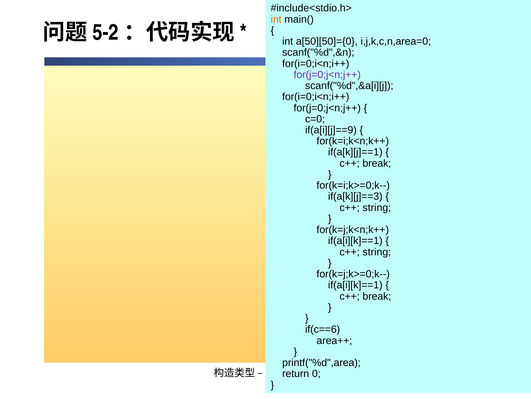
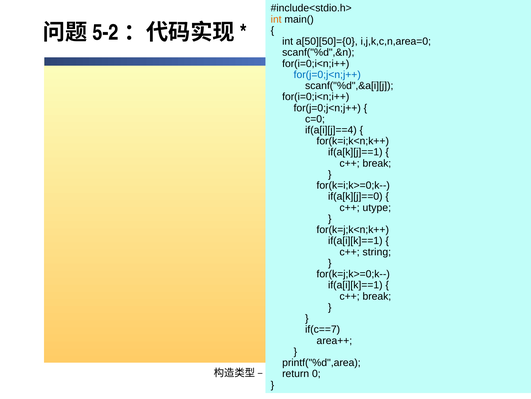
for(j=0;j<n;j++ colour: purple -> blue (327, 75)
if(a[i][j]==9: if(a[i][j]==9 -> if(a[i][j]==4 (331, 130)
if(a[k][j]==3: if(a[k][j]==3 -> if(a[k][j]==0 (355, 196)
string: string -> utype (377, 207)
if(c==6: if(c==6 -> if(c==7 (323, 329)
